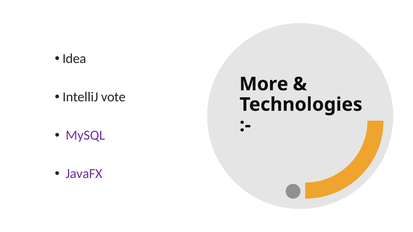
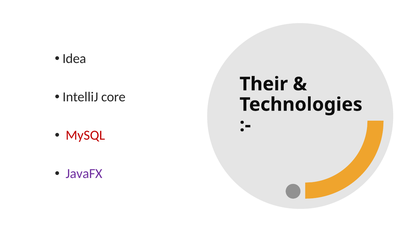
More: More -> Their (264, 84)
vote: vote -> core (113, 97)
MySQL colour: purple -> red (85, 136)
